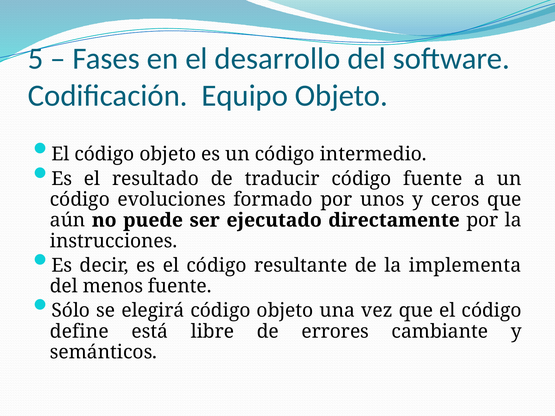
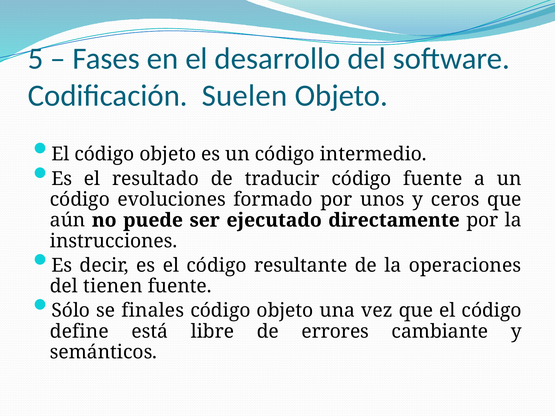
Equipo: Equipo -> Suelen (245, 96)
implementa: implementa -> operaciones (465, 266)
menos: menos -> tienen (113, 286)
elegirá: elegirá -> finales (153, 311)
